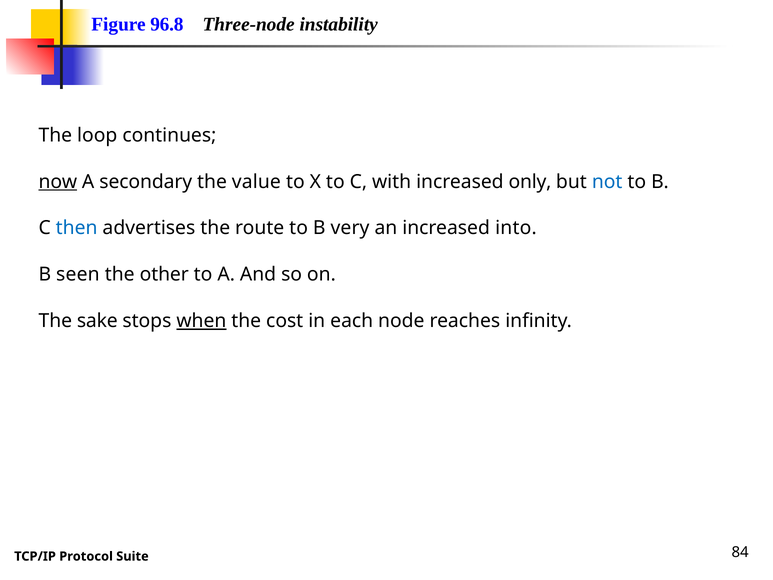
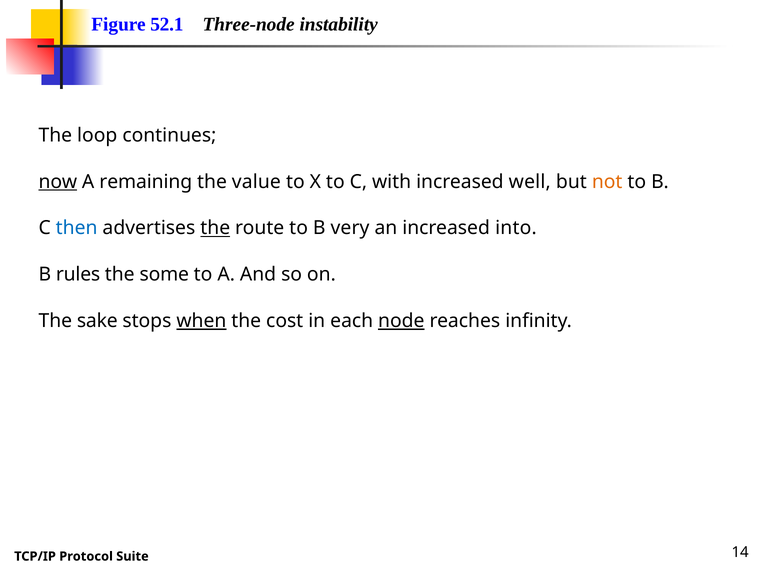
96.8: 96.8 -> 52.1 (167, 24)
secondary: secondary -> remaining (146, 182)
only: only -> well (530, 182)
not colour: blue -> orange (607, 182)
the underline: none -> present (215, 228)
seen: seen -> rules (78, 274)
other: other -> some (164, 274)
node underline: none -> present (401, 321)
84: 84 -> 14 (740, 552)
